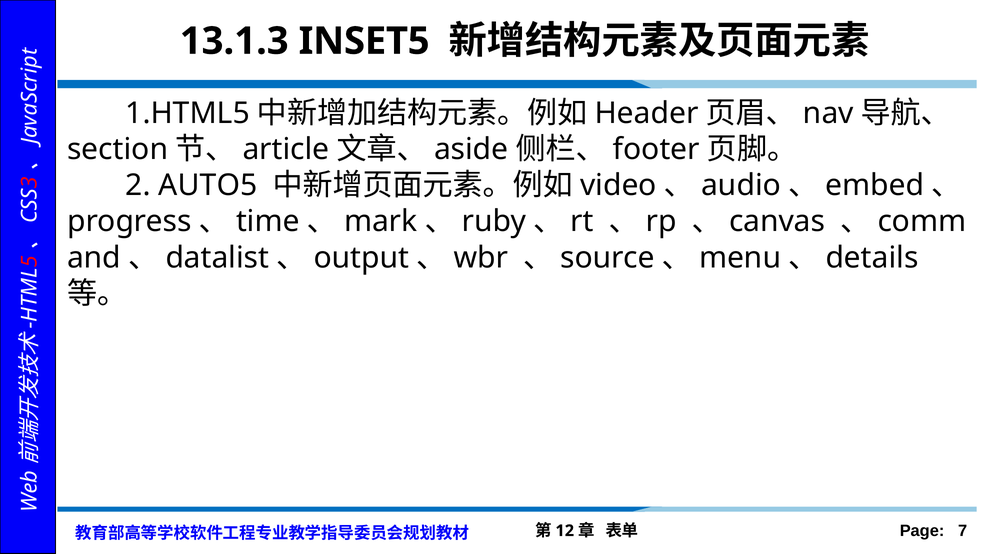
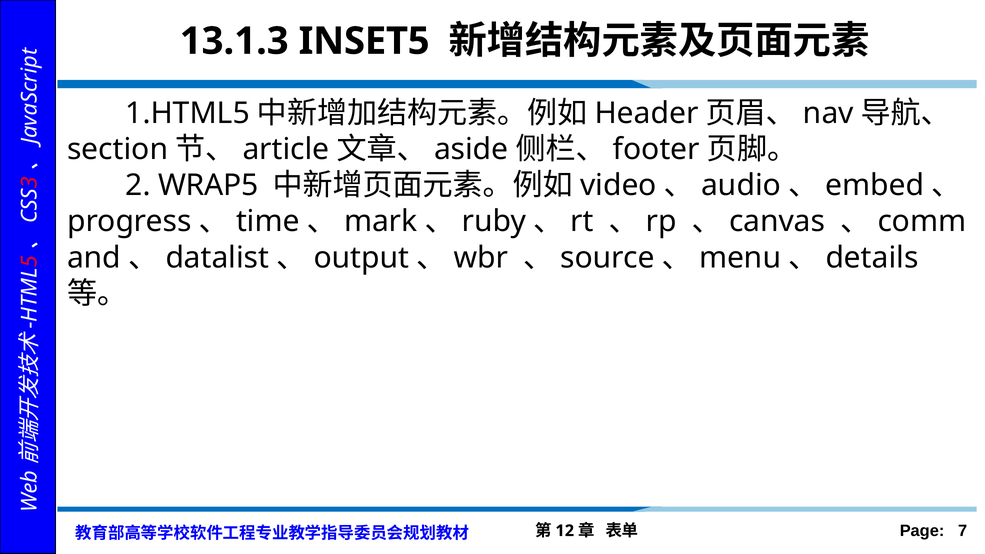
AUTO5: AUTO5 -> WRAP5 (208, 185)
